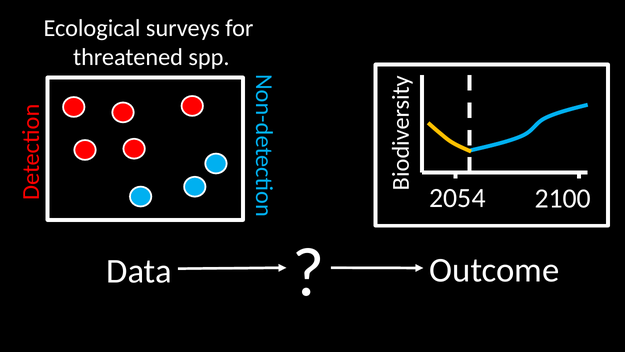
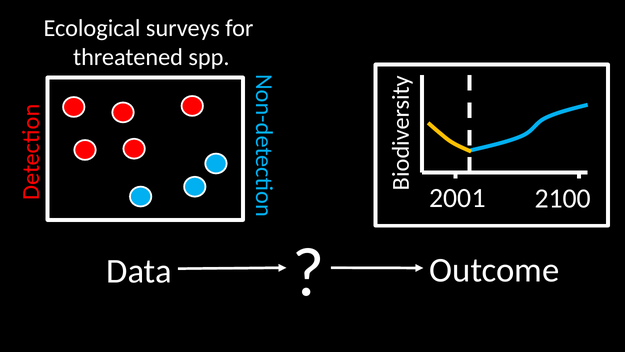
2054: 2054 -> 2001 (457, 198)
